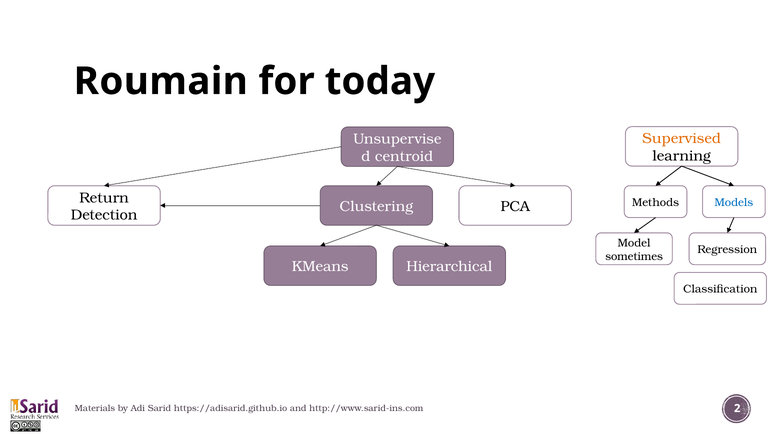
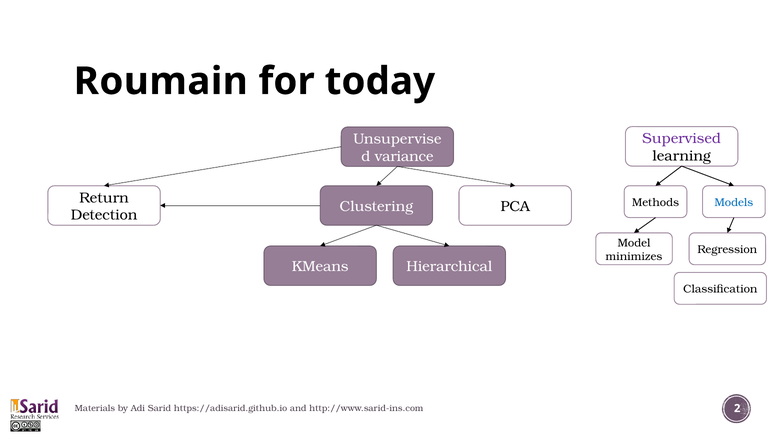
Supervised colour: orange -> purple (682, 139)
centroid: centroid -> variance (404, 156)
sometimes: sometimes -> minimizes (634, 256)
